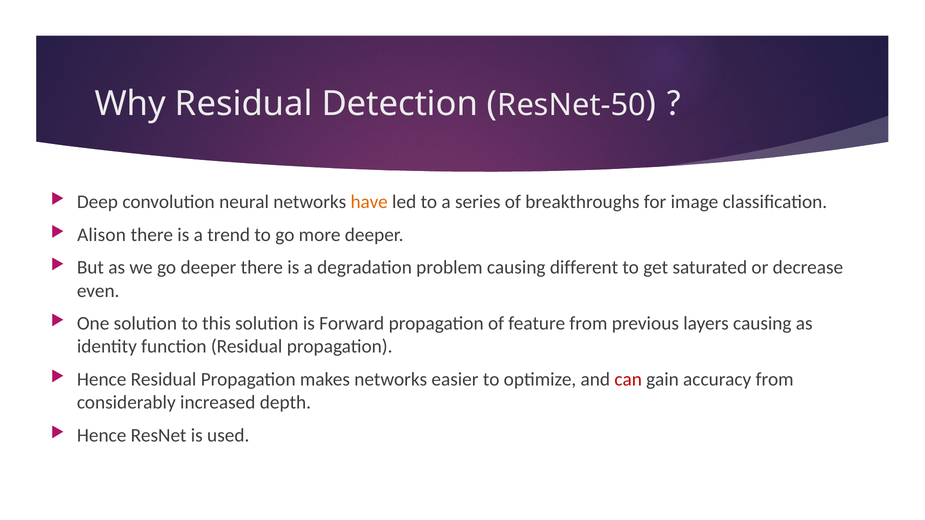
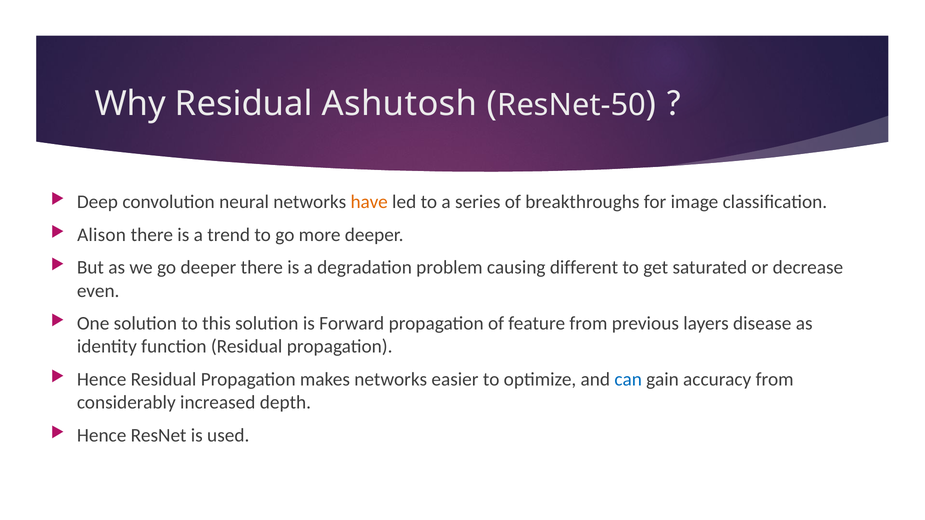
Detection: Detection -> Ashutosh (400, 104)
layers causing: causing -> disease (762, 324)
can colour: red -> blue (628, 380)
